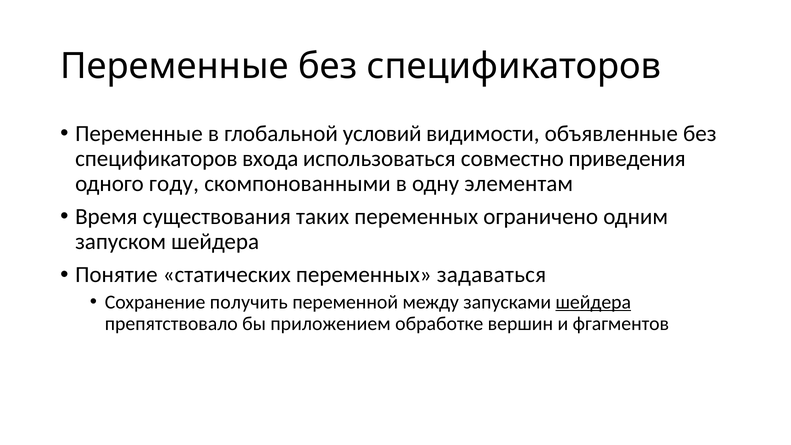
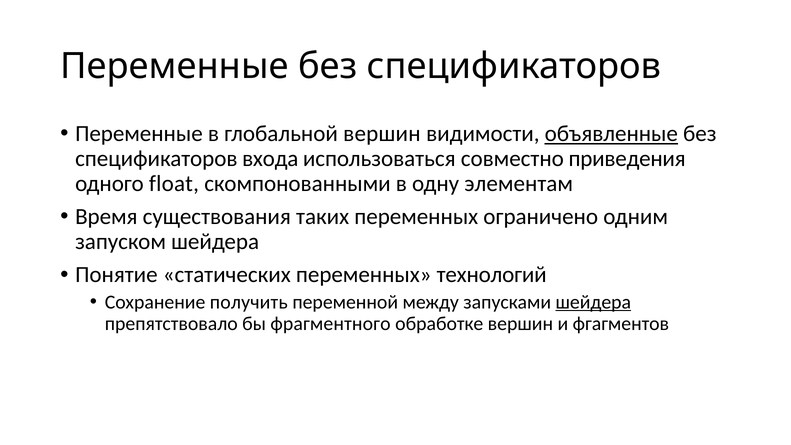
глобальной условий: условий -> вершин (382, 134)
объявленные underline: none -> present (611, 134)
году: году -> float (174, 184)
задаваться: задаваться -> технологий (492, 275)
приложением: приложением -> фрагментного (331, 323)
